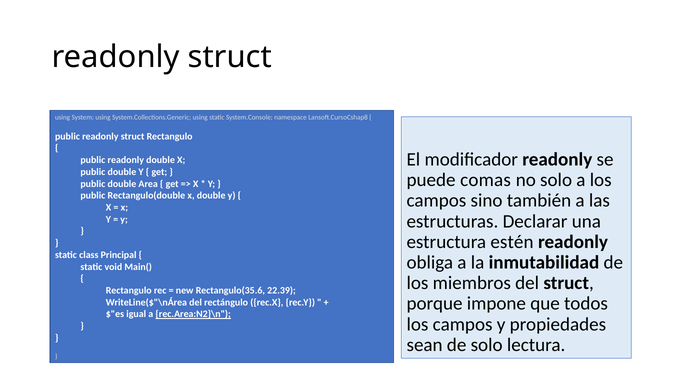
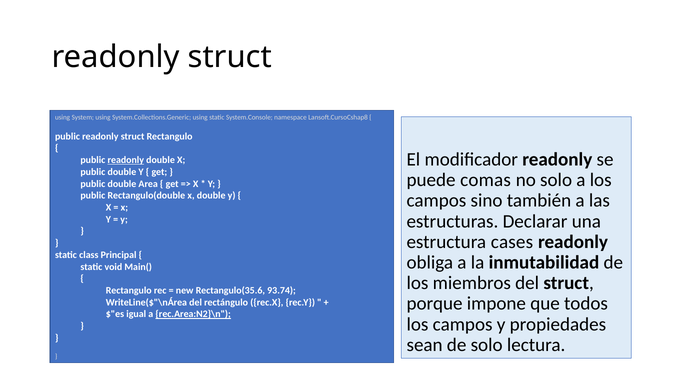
readonly underline: none -> present (126, 160)
estén: estén -> cases (512, 242)
22.39: 22.39 -> 93.74 (281, 291)
